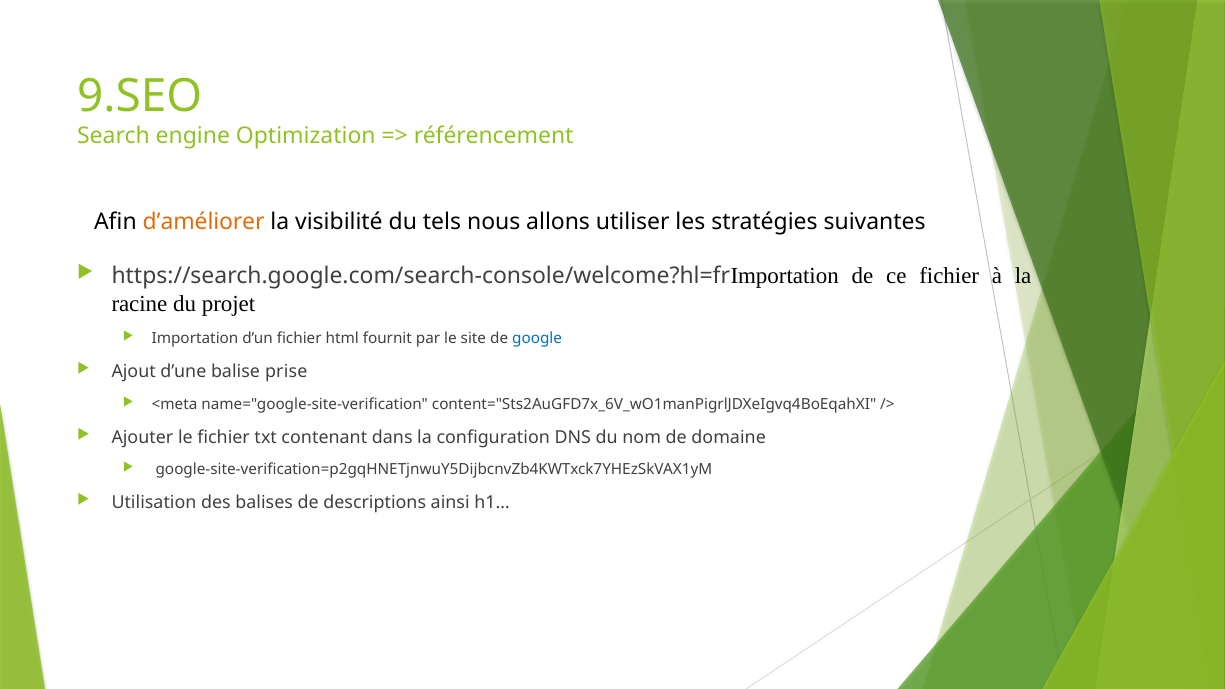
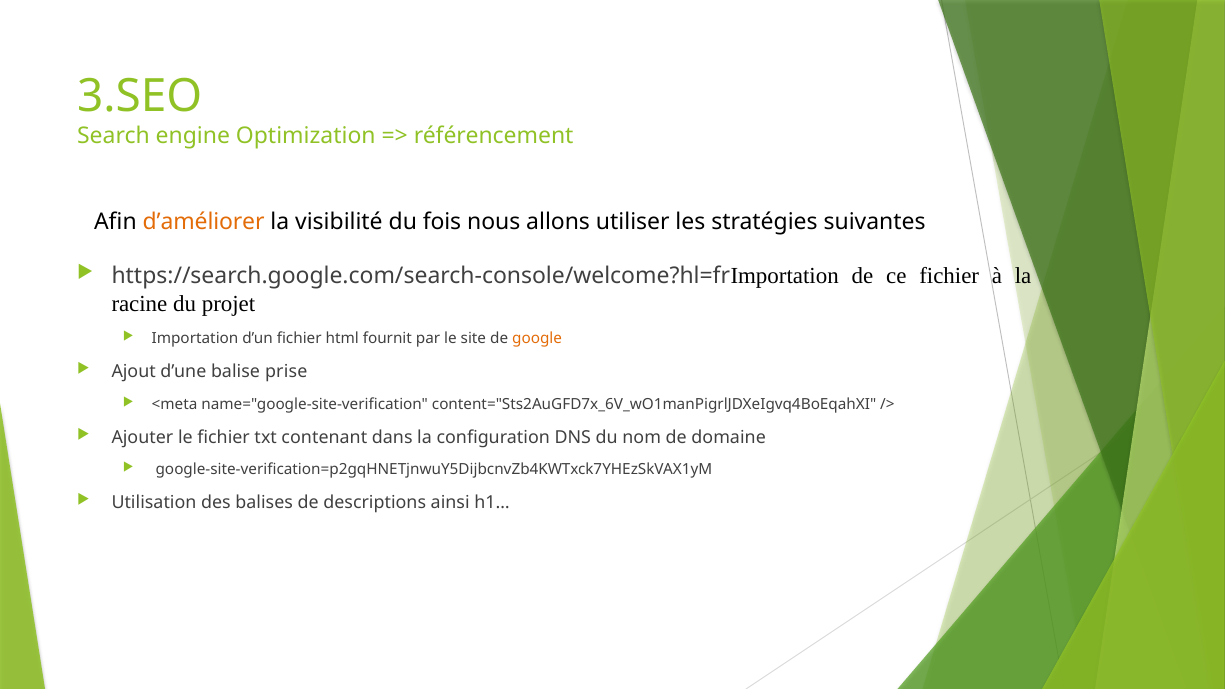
9.SEO: 9.SEO -> 3.SEO (140, 97)
tels: tels -> fois (442, 222)
google colour: blue -> orange (537, 339)
